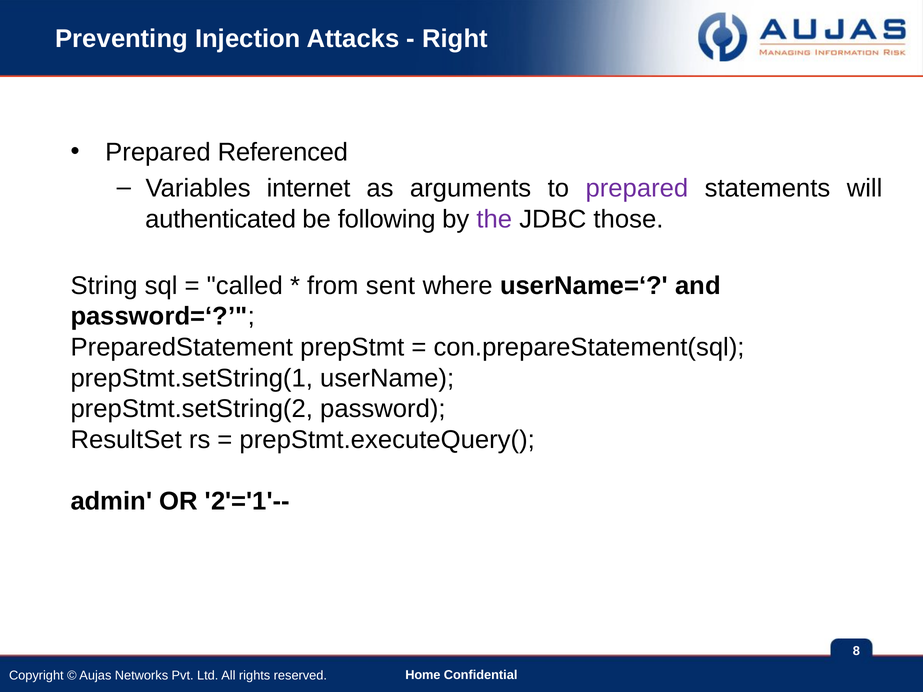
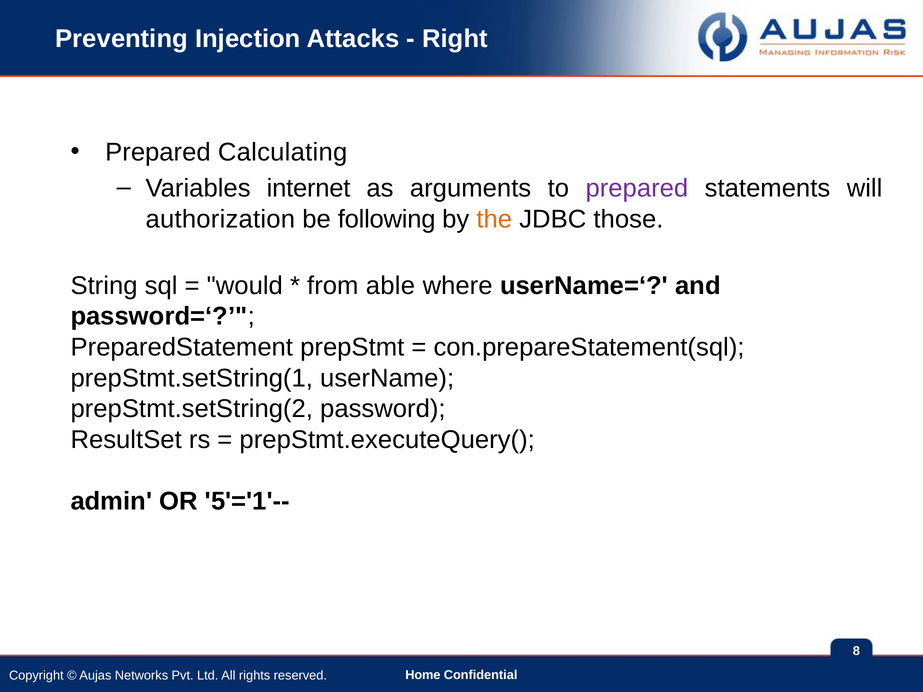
Referenced: Referenced -> Calculating (283, 152)
authenticated: authenticated -> authorization (220, 219)
the colour: purple -> orange (494, 219)
called: called -> would (245, 286)
sent: sent -> able (390, 286)
2'='1'--: 2'='1'-- -> 5'='1'-- (247, 501)
